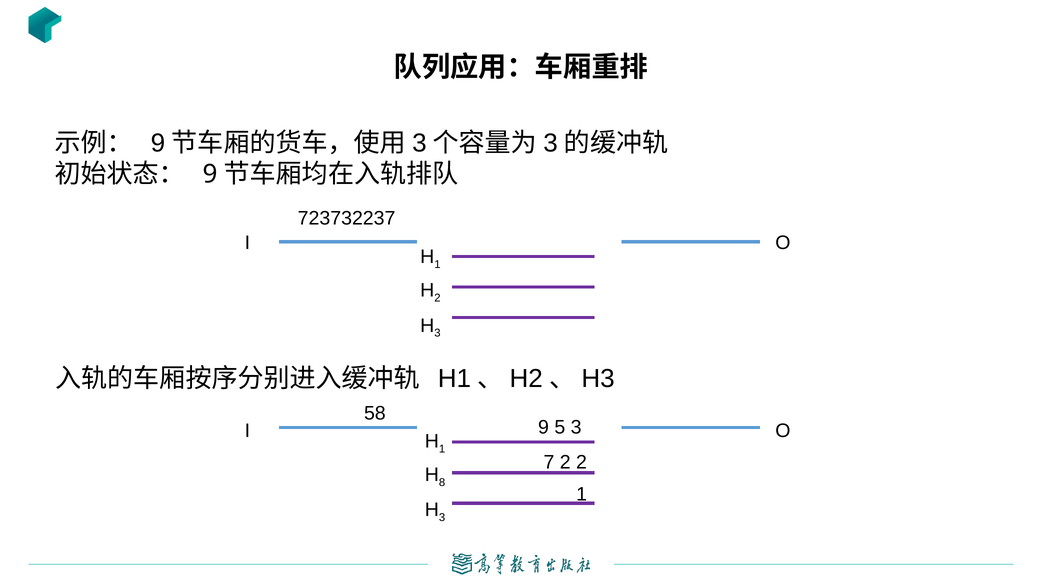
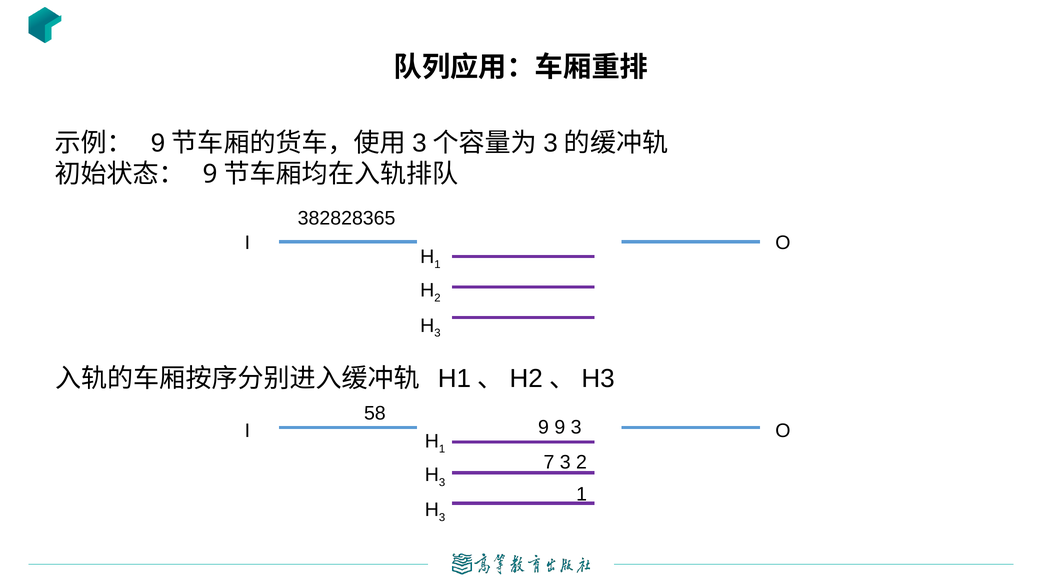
723732237: 723732237 -> 382828365 (347, 218)
9 5: 5 -> 9 (560, 427)
7 2: 2 -> 3 (565, 462)
8: 8 -> 3 (442, 482)
